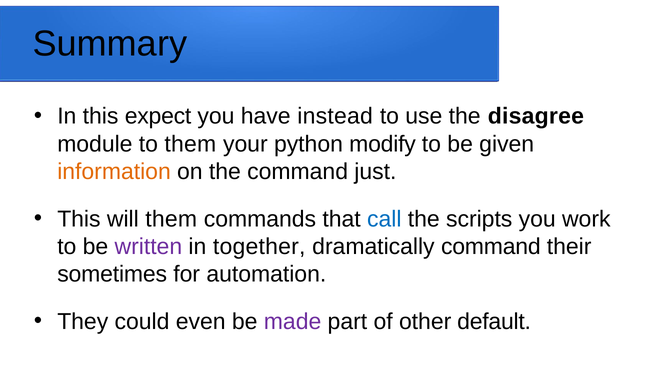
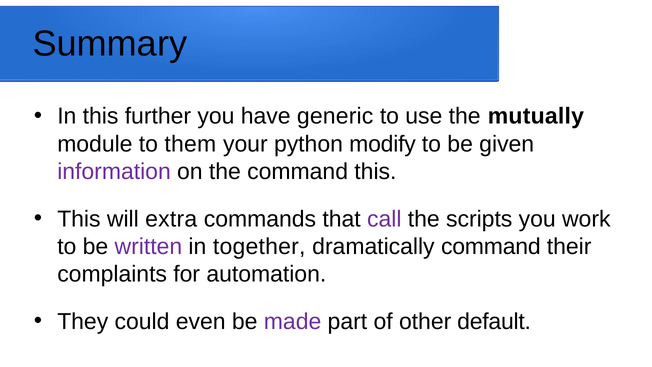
expect: expect -> further (158, 116)
instead: instead -> generic (335, 116)
disagree: disagree -> mutually (536, 116)
information colour: orange -> purple (114, 171)
command just: just -> this (375, 171)
will them: them -> extra (171, 219)
call colour: blue -> purple (384, 219)
sometimes: sometimes -> complaints (112, 274)
